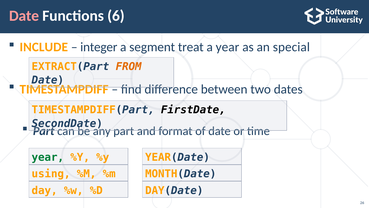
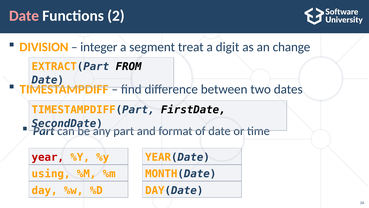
6: 6 -> 2 (116, 16)
INCLUDE: INCLUDE -> DIVISION (44, 47)
a year: year -> digit (228, 47)
special: special -> change (291, 47)
FROM colour: orange -> black (129, 66)
year colour: green -> red (48, 157)
